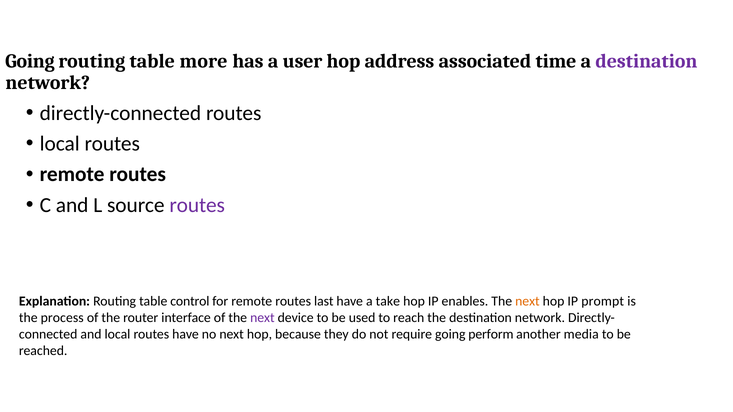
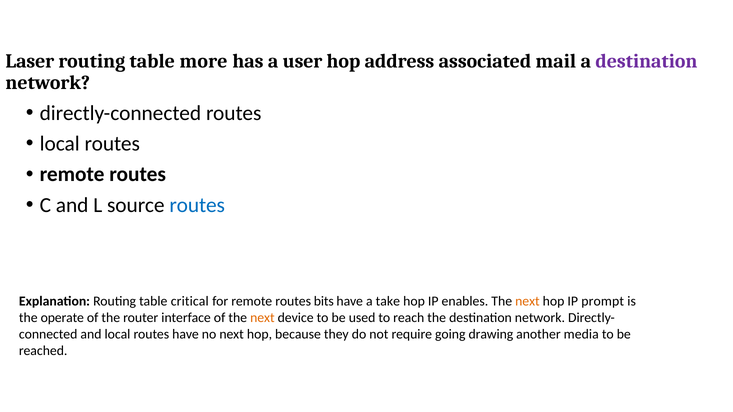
Going: Going -> Laser (30, 61)
time: time -> mail (556, 61)
routes colour: purple -> blue (197, 205)
control: control -> critical (190, 302)
last: last -> bits (324, 302)
process: process -> operate (62, 318)
next colour: purple -> orange (262, 318)
perform: perform -> drawing (491, 335)
